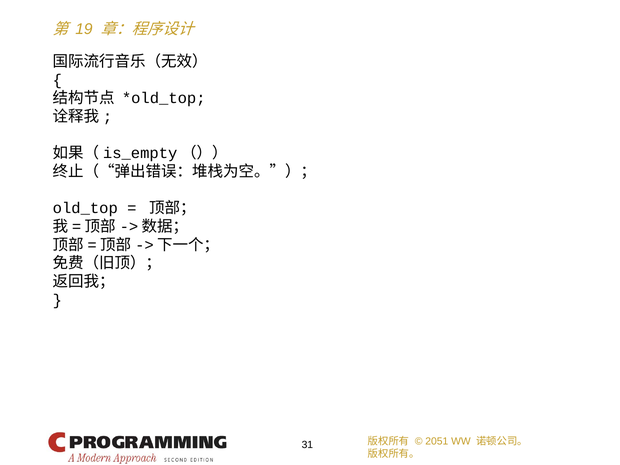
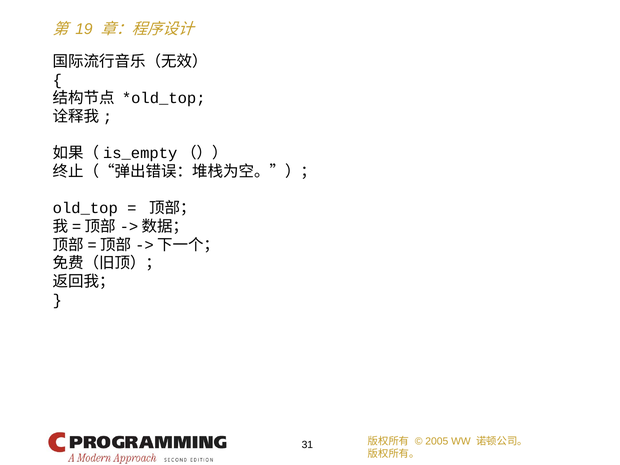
2051: 2051 -> 2005 (437, 441)
